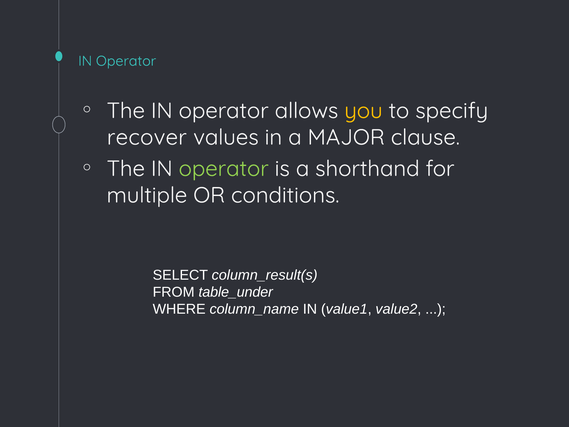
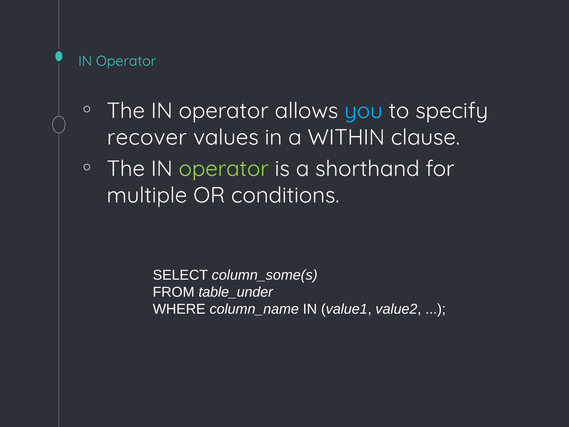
you colour: yellow -> light blue (363, 111)
MAJOR: MAJOR -> WITHIN (346, 137)
column_result(s: column_result(s -> column_some(s (265, 275)
